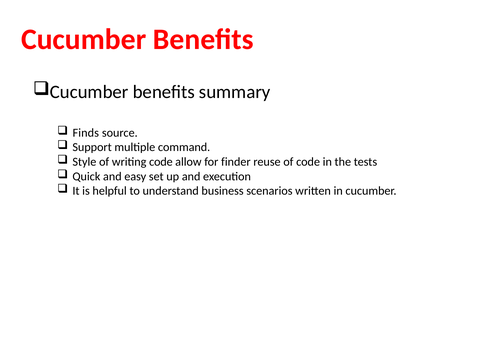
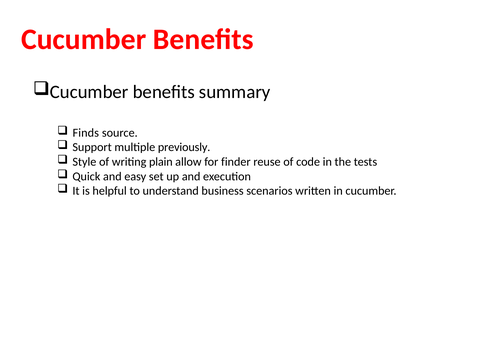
command: command -> previously (184, 147)
writing code: code -> plain (161, 162)
